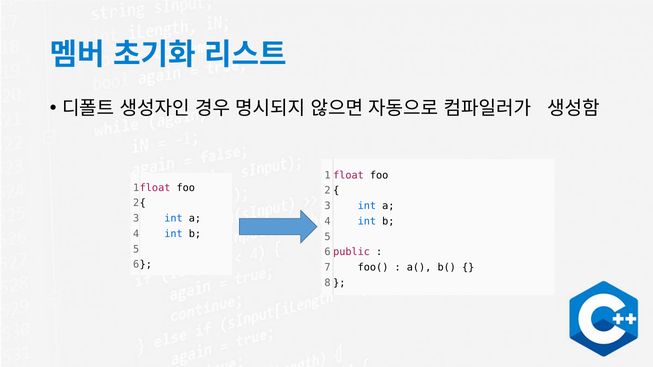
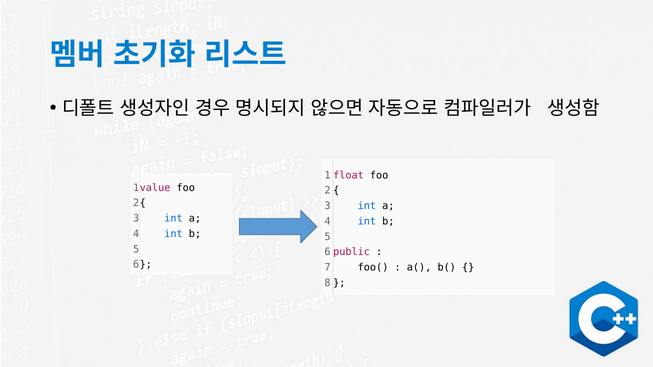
float: float -> value (155, 188)
